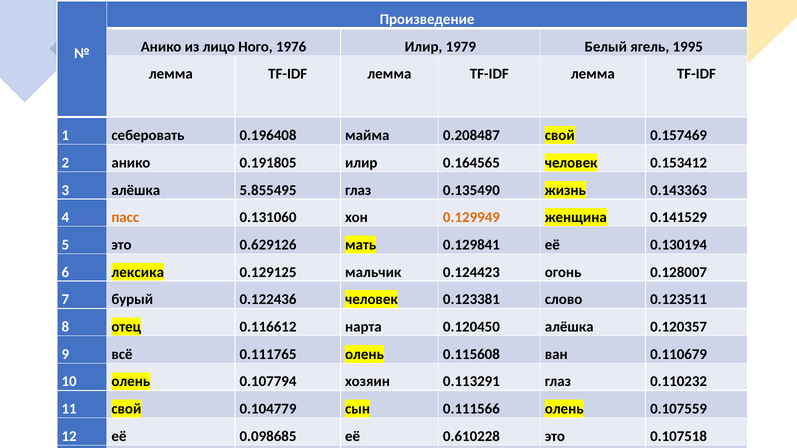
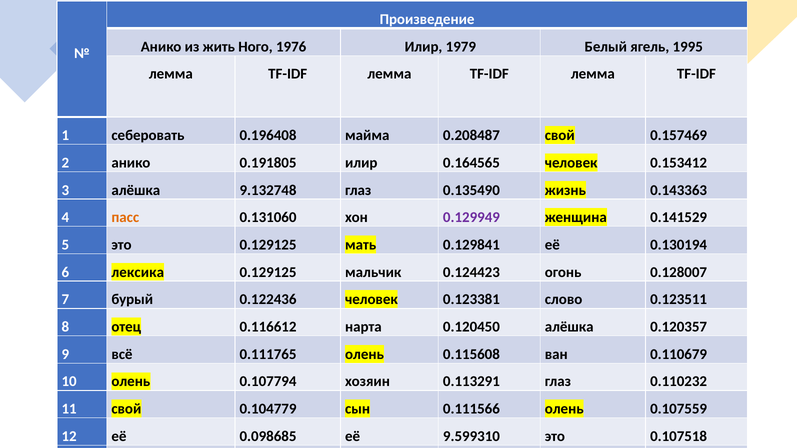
из лицо: лицо -> жить (219, 47)
5.855495: 5.855495 -> 9.132748 (268, 190)
0.129949 colour: orange -> purple (471, 218)
это 0.629126: 0.629126 -> 0.129125 (268, 245)
0.610228: 0.610228 -> 9.599310 (471, 437)
